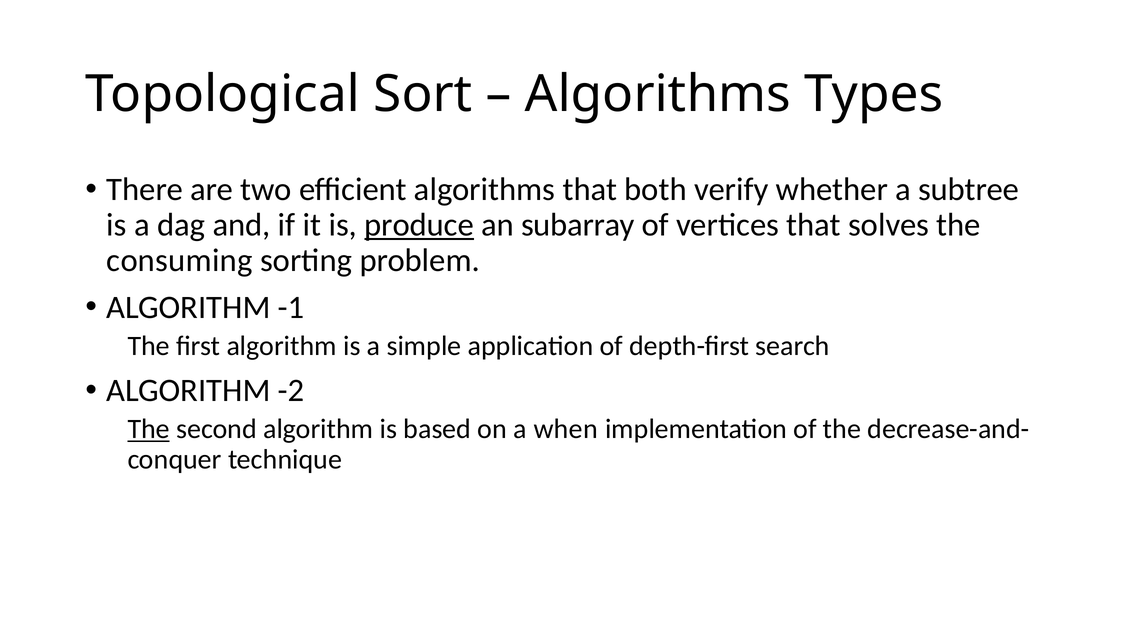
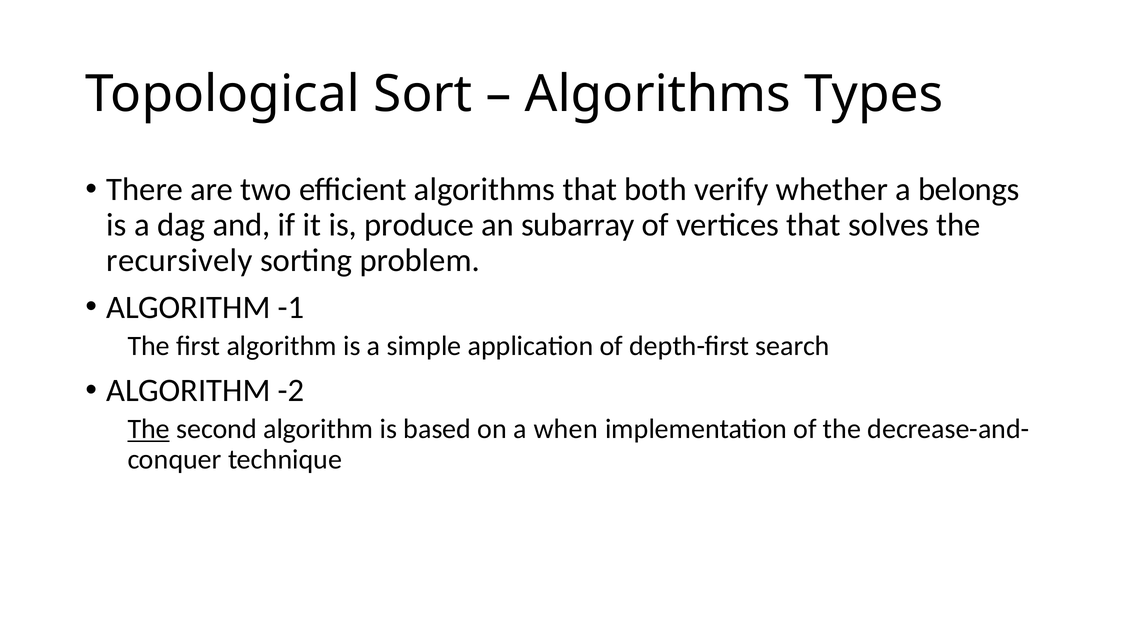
subtree: subtree -> belongs (969, 190)
produce underline: present -> none (419, 225)
consuming: consuming -> recursively (179, 260)
